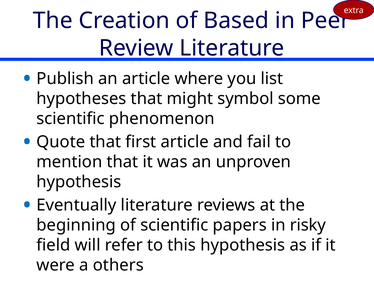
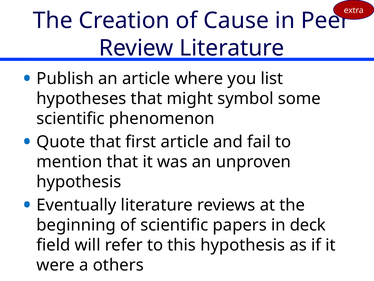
Based: Based -> Cause (236, 21)
risky: risky -> deck (308, 225)
